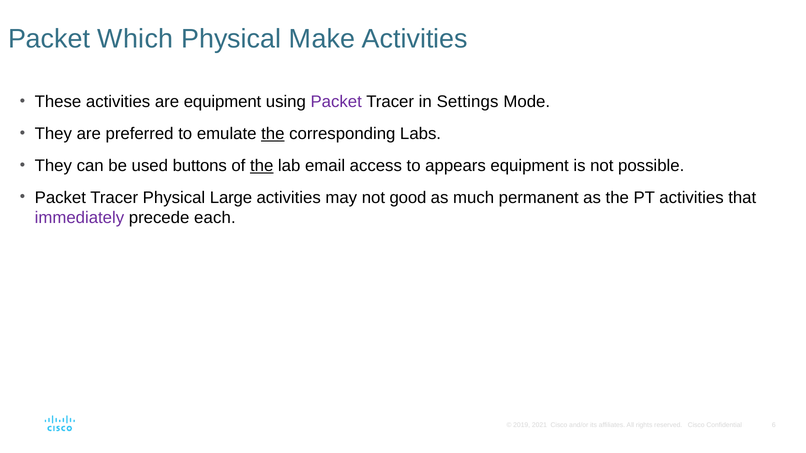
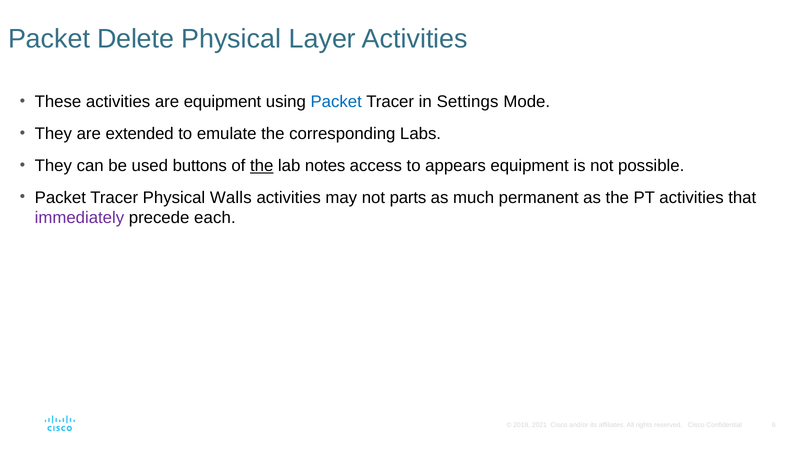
Which: Which -> Delete (136, 39)
Make: Make -> Layer (322, 39)
Packet colour: purple -> blue (336, 102)
preferred: preferred -> extended (140, 134)
the underline: present -> none (273, 134)
email: email -> notes (325, 166)
Large: Large -> Walls (231, 198)
good: good -> parts (408, 198)
